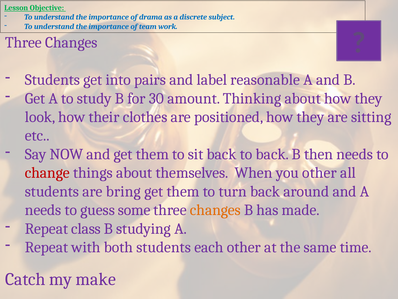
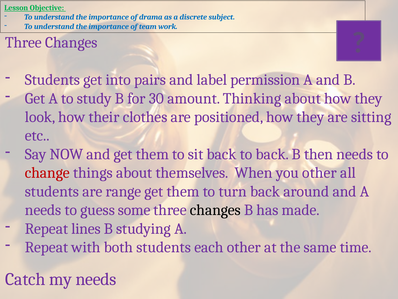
reasonable: reasonable -> permission (265, 80)
bring: bring -> range (123, 191)
changes colour: orange -> black (215, 210)
class: class -> lines (86, 228)
my make: make -> needs (96, 279)
